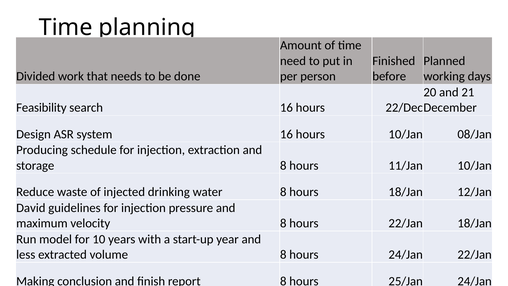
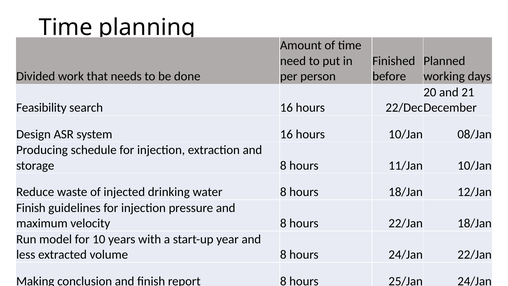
David: David -> Finish (31, 208)
